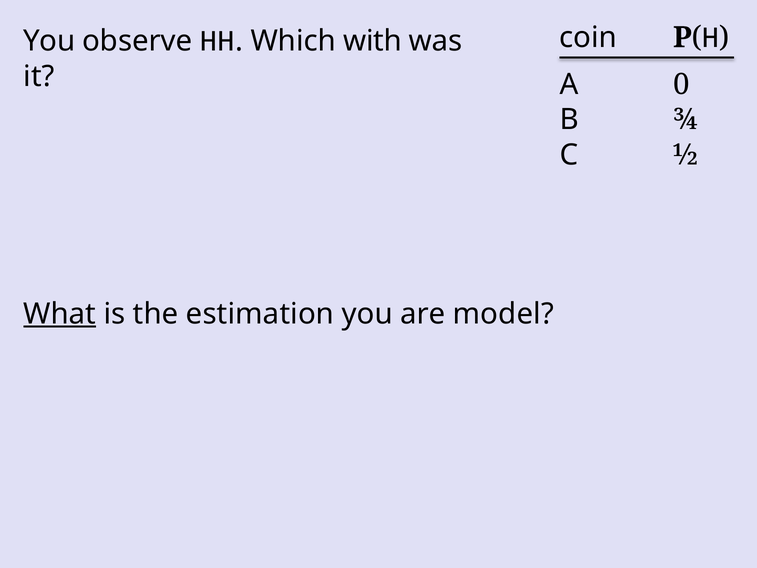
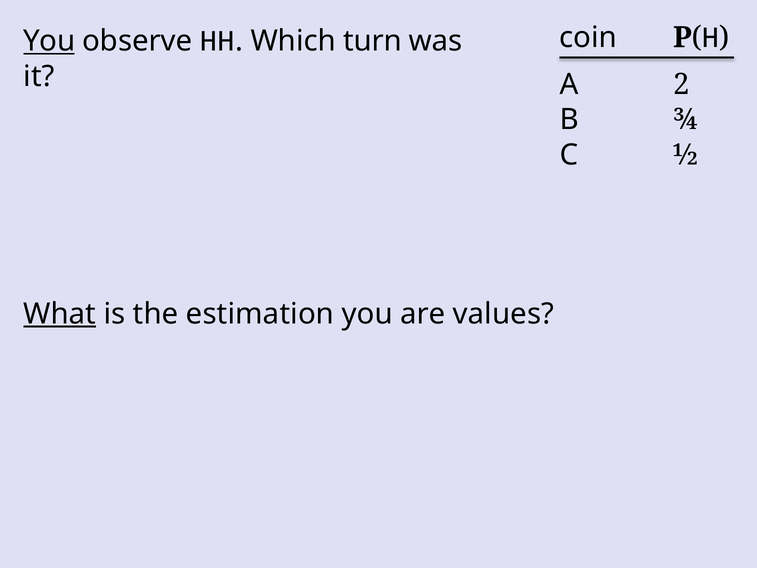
You underline: none -> present (49, 41)
with: with -> turn (373, 41)
0: 0 -> 2 (681, 84)
model: model -> values (503, 314)
